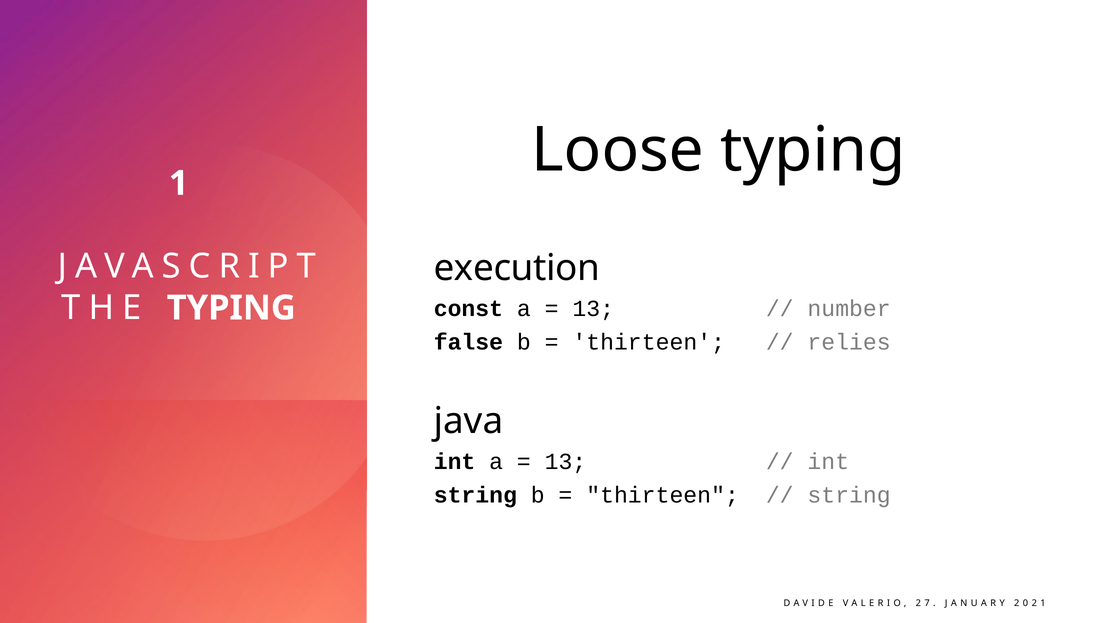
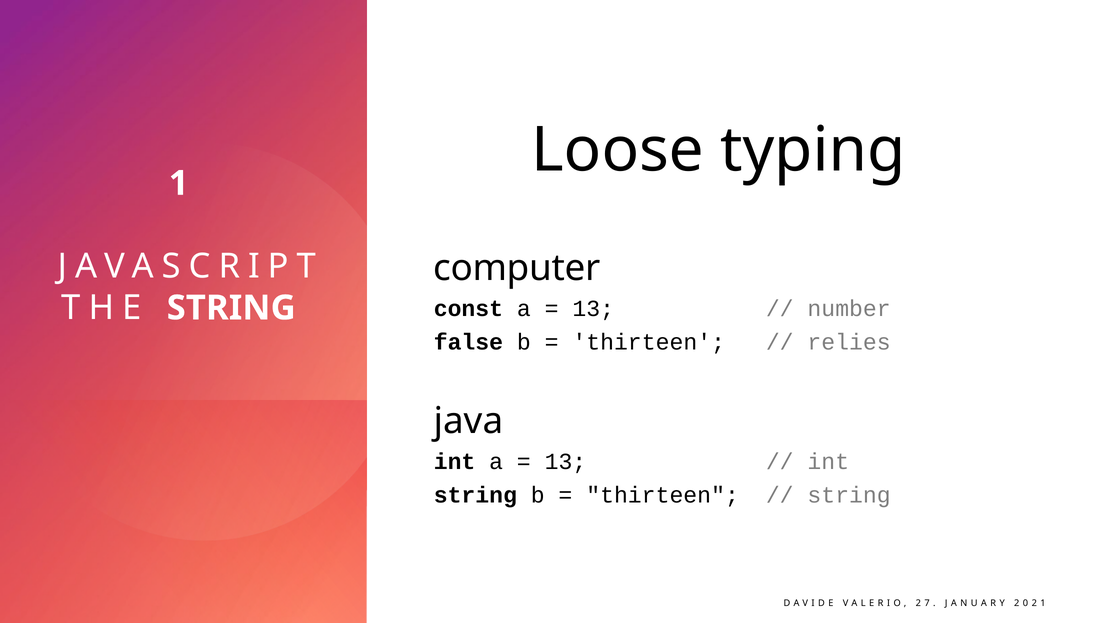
execution: execution -> computer (517, 268)
THE TYPING: TYPING -> STRING (231, 308)
